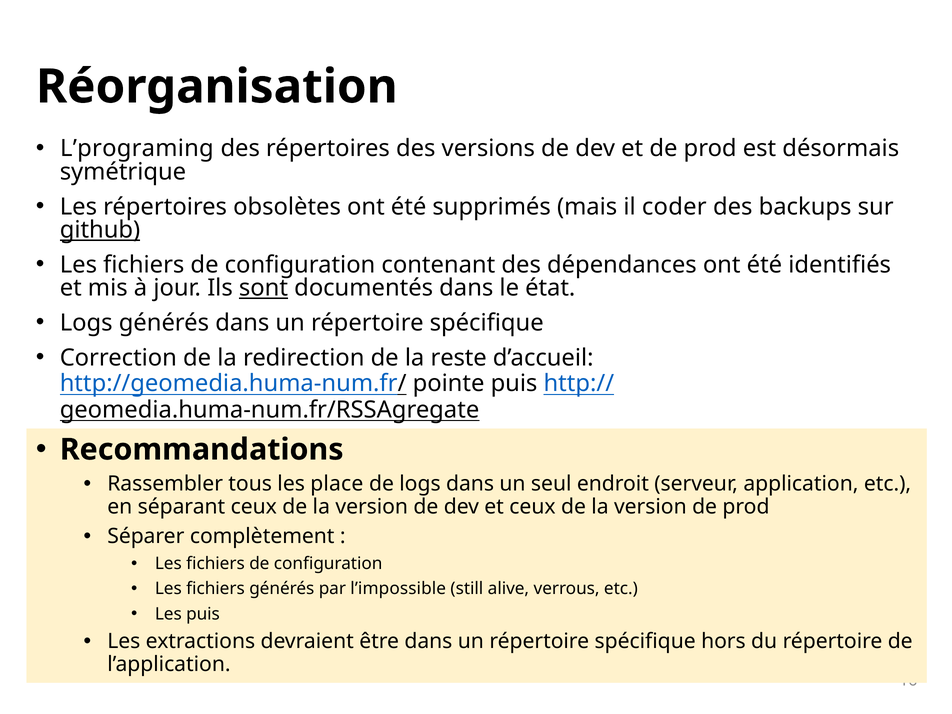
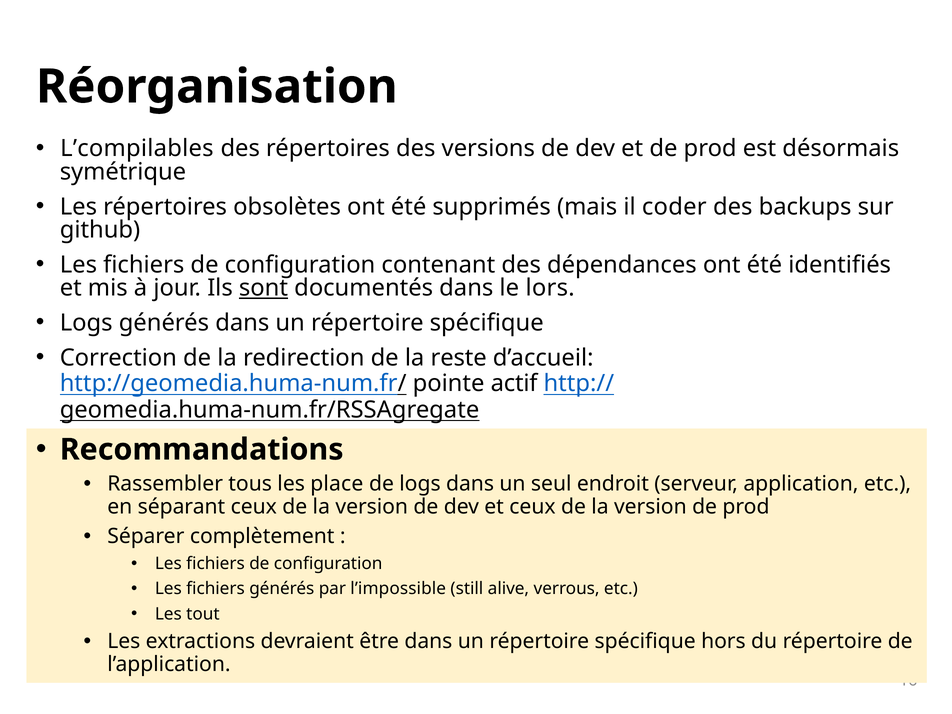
L’programing: L’programing -> L’compilables (137, 149)
github underline: present -> none (100, 230)
état: état -> lors (550, 288)
pointe puis: puis -> actif (514, 384)
Les puis: puis -> tout (203, 614)
